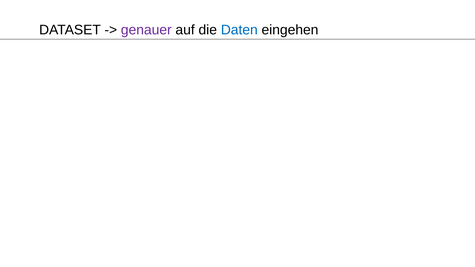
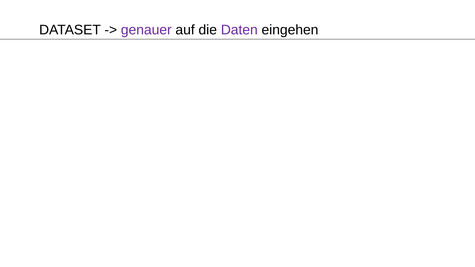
Daten colour: blue -> purple (239, 30)
